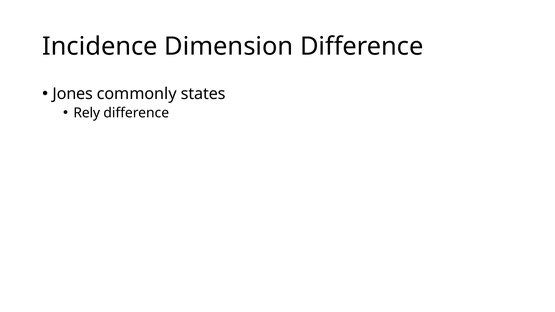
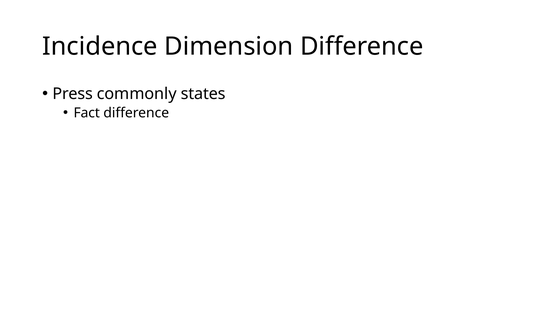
Jones: Jones -> Press (73, 94)
Rely: Rely -> Fact (87, 113)
